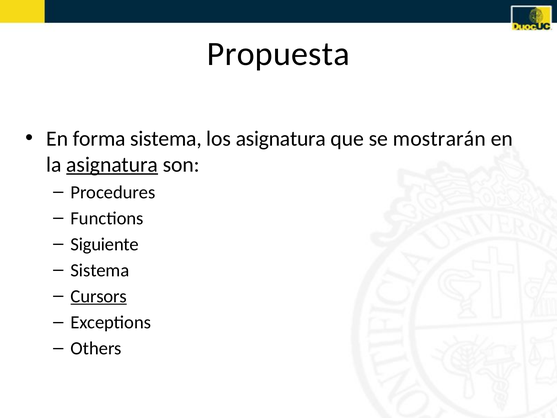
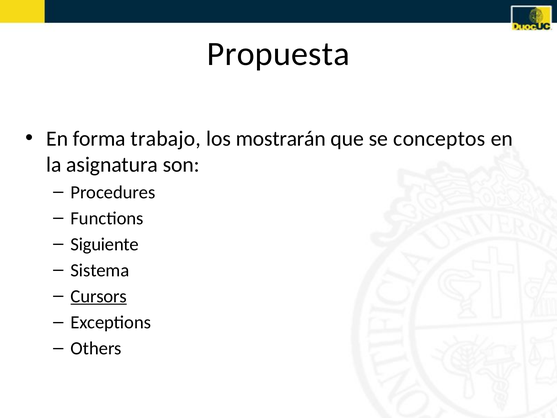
forma sistema: sistema -> trabajo (166, 138)
los asignatura: asignatura -> mostrarán (281, 138)
mostrarán: mostrarán -> conceptos (439, 138)
asignatura underline: present -> none (112, 164)
